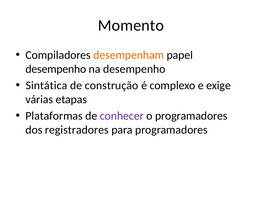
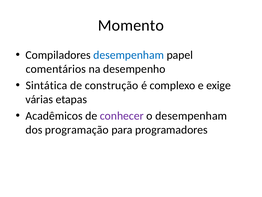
desempenham colour: orange -> blue (129, 55)
desempenho: desempenho -> comentários (56, 69)
Plataformas: Plataformas -> Acadêmicos (54, 116)
o programadores: programadores -> desempenham (191, 116)
registradores: registradores -> programação (77, 130)
